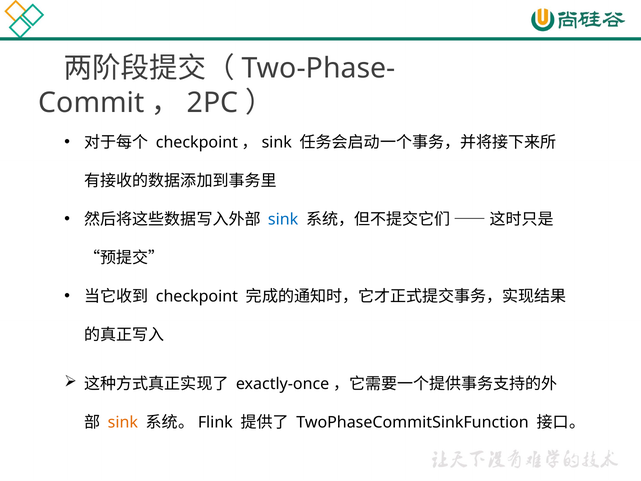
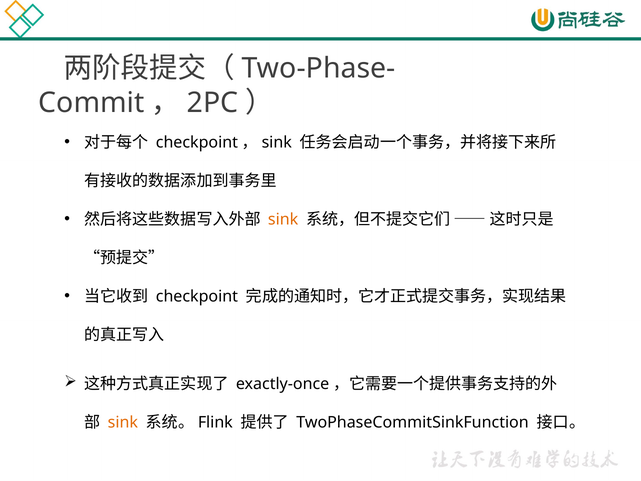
sink colour: blue -> orange (283, 219)
